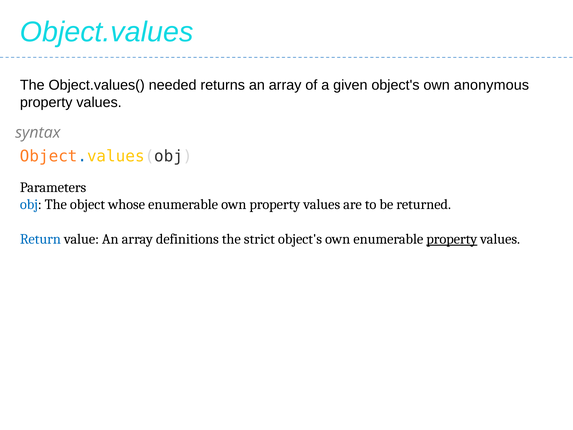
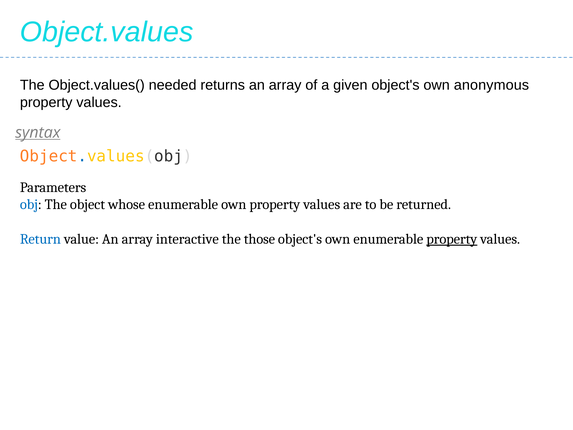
syntax underline: none -> present (38, 132)
definitions: definitions -> interactive (187, 239)
strict: strict -> those (259, 239)
